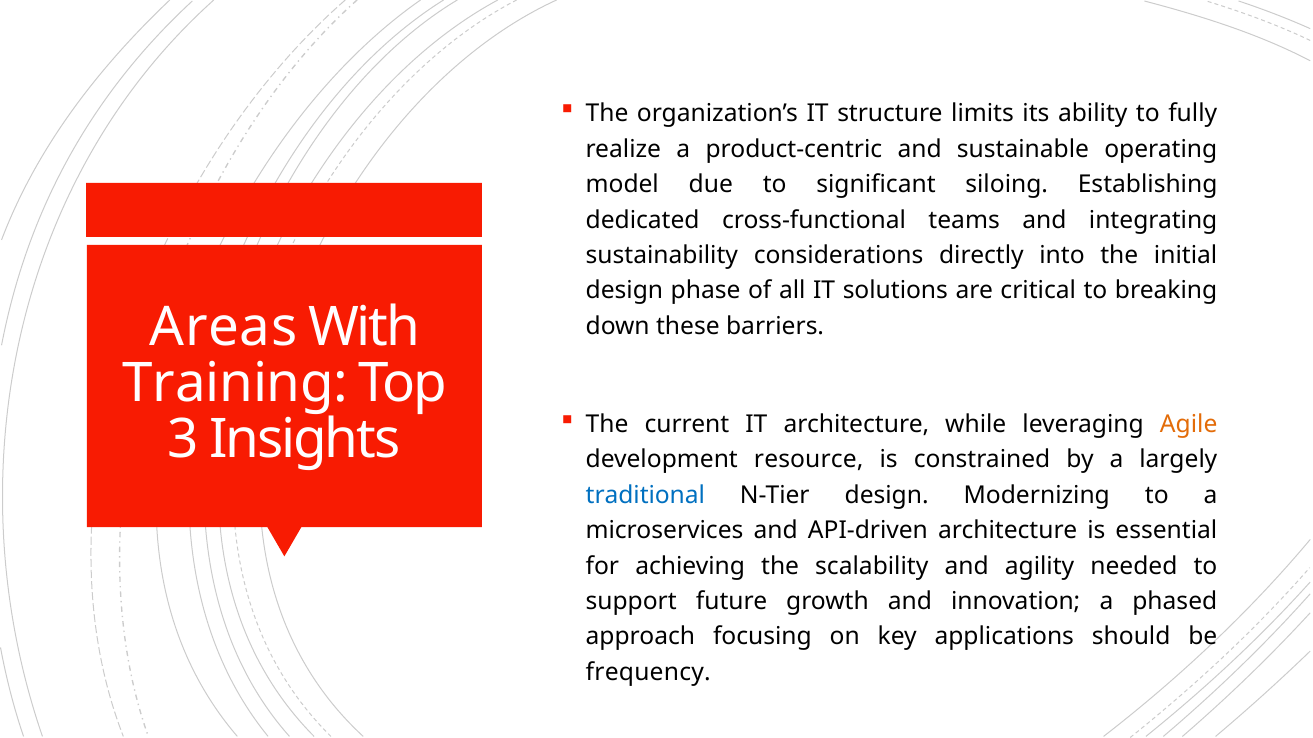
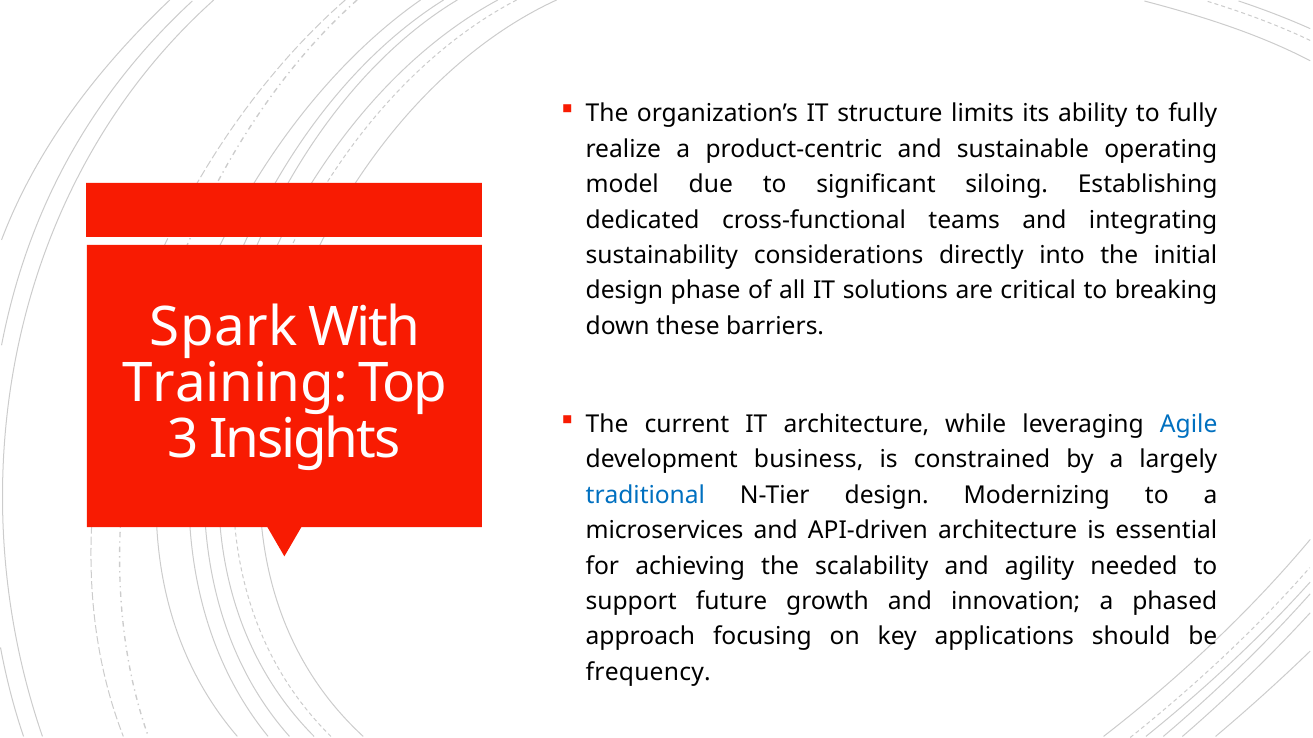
Areas: Areas -> Spark (224, 328)
Agile colour: orange -> blue (1189, 425)
resource: resource -> business (809, 460)
